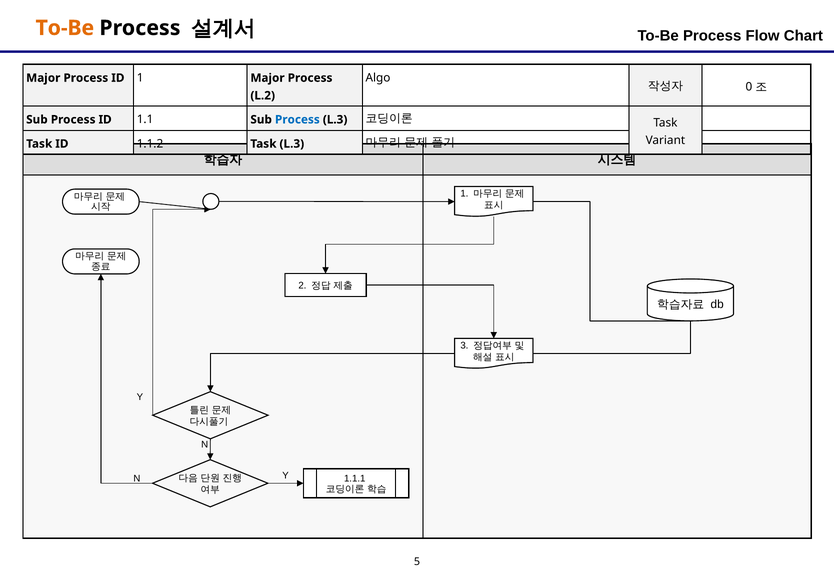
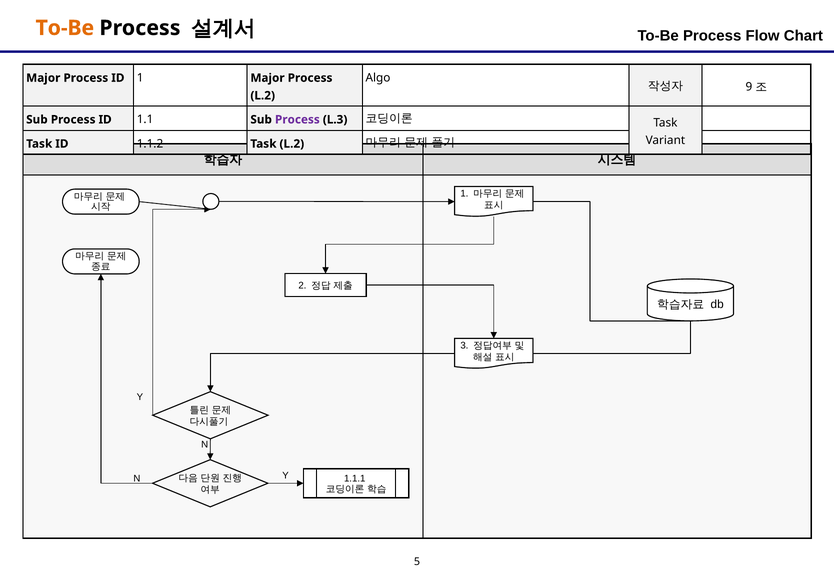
0: 0 -> 9 (749, 87)
Process colour: blue -> purple (297, 119)
Task L.3: L.3 -> L.2 (292, 144)
